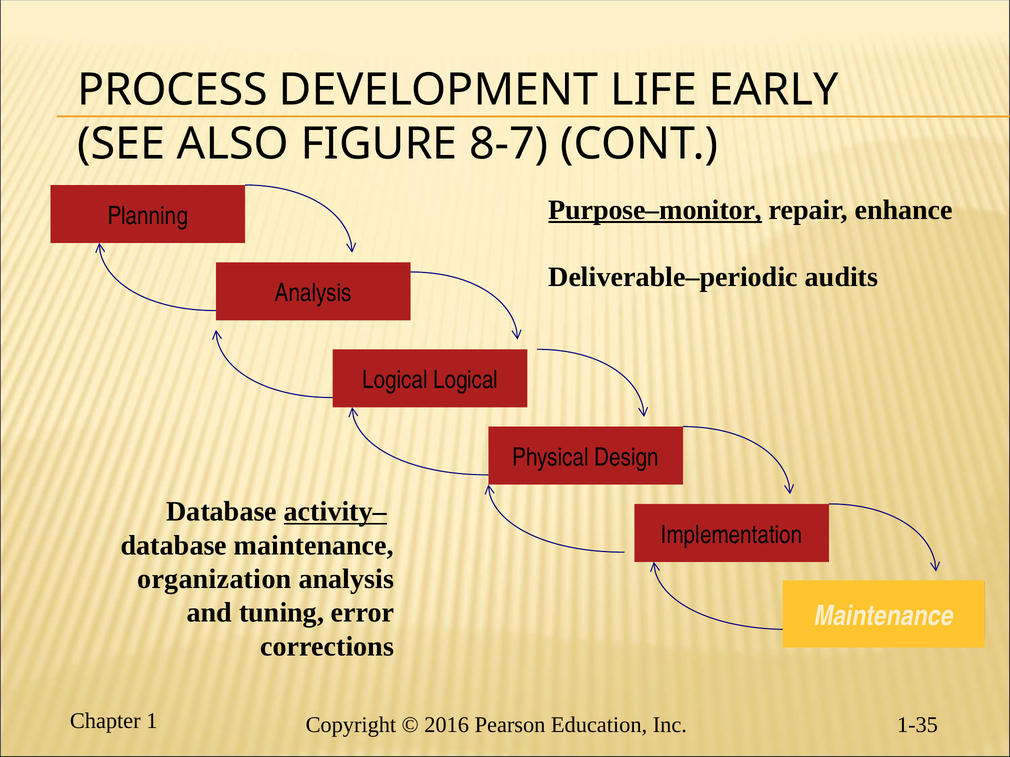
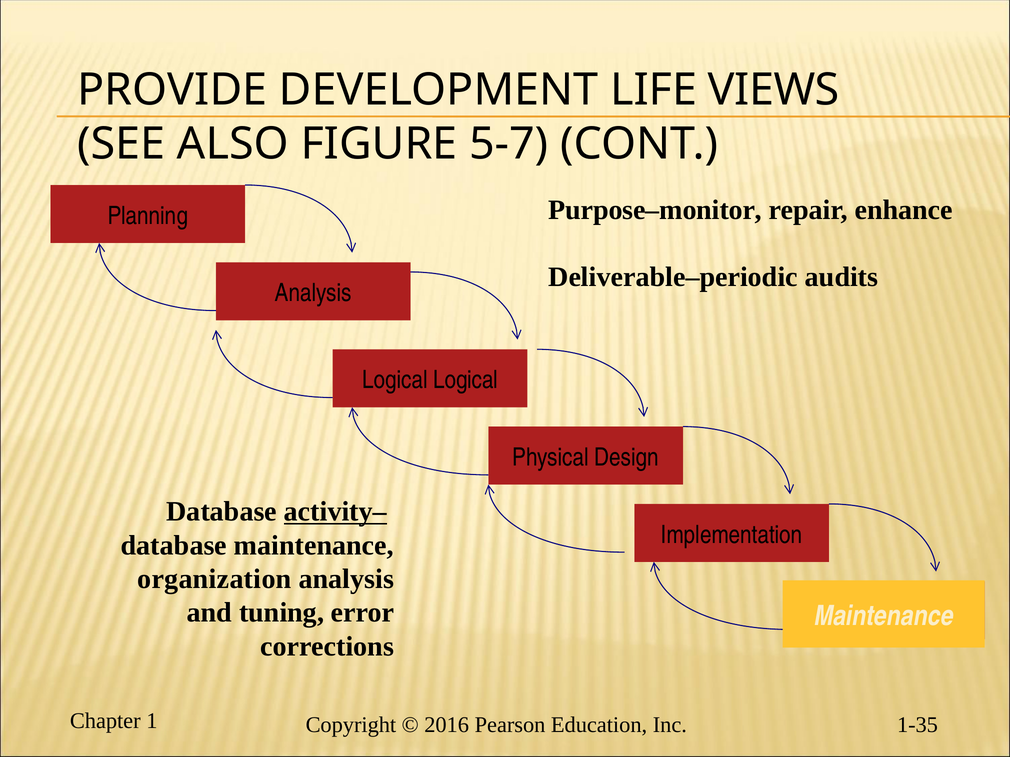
PROCESS: PROCESS -> PROVIDE (172, 90)
EARLY: EARLY -> VIEWS (774, 90)
8-7: 8-7 -> 5-7 (509, 144)
Purpose–monitor underline: present -> none (655, 210)
